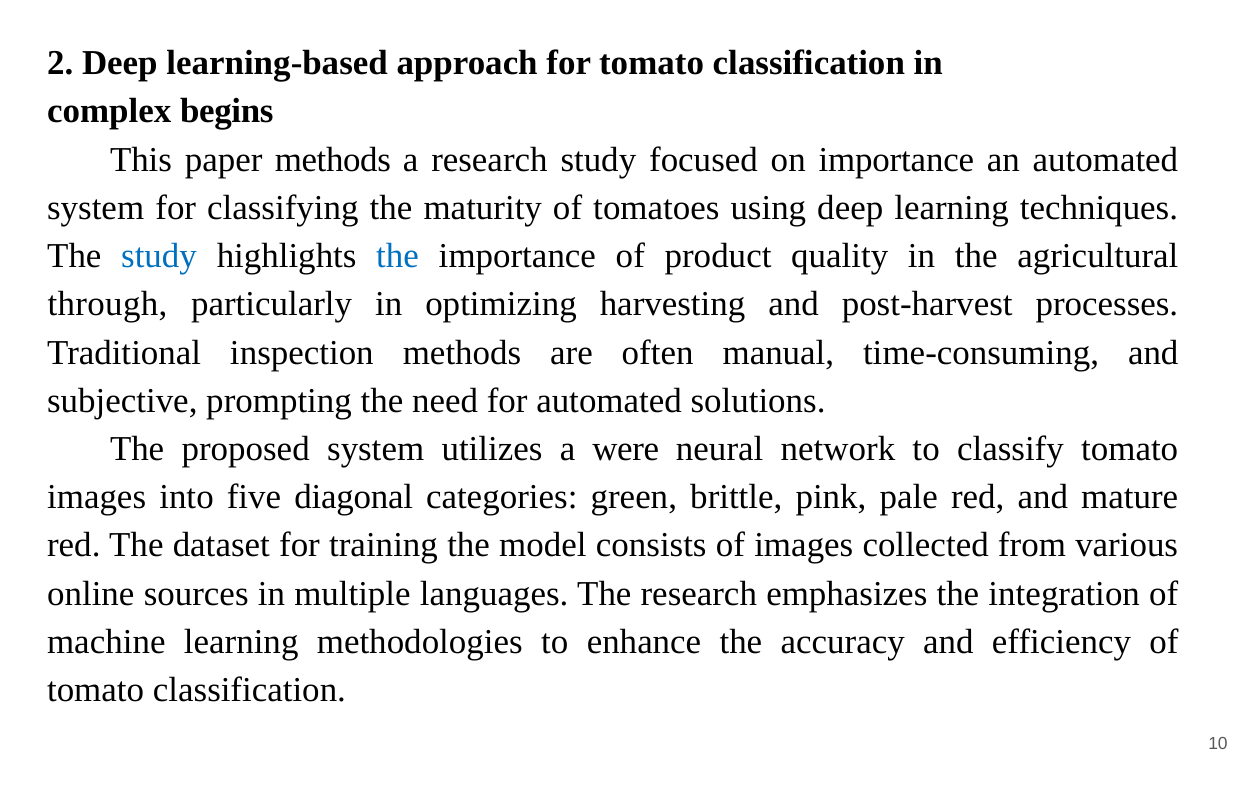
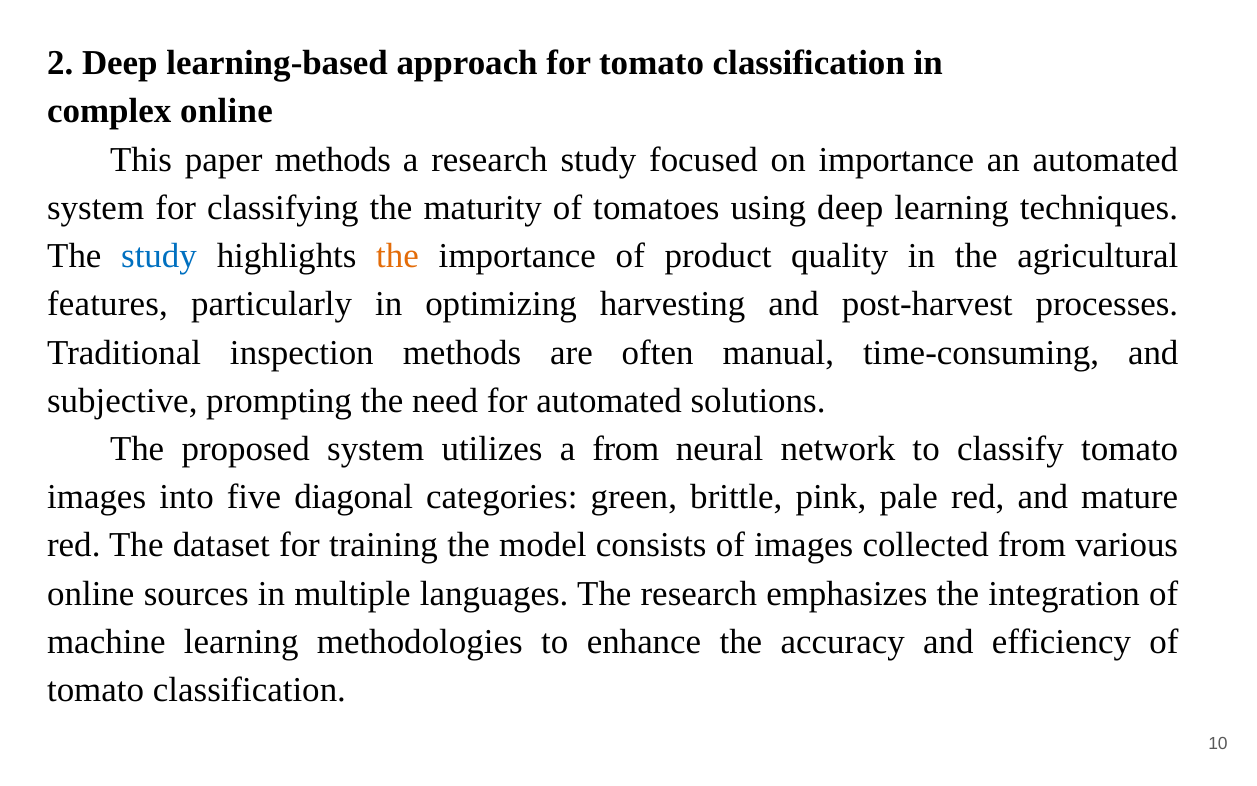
complex begins: begins -> online (226, 111)
the colour: blue -> orange (398, 256)
through: through -> features (108, 304)
a were: were -> from (626, 449)
